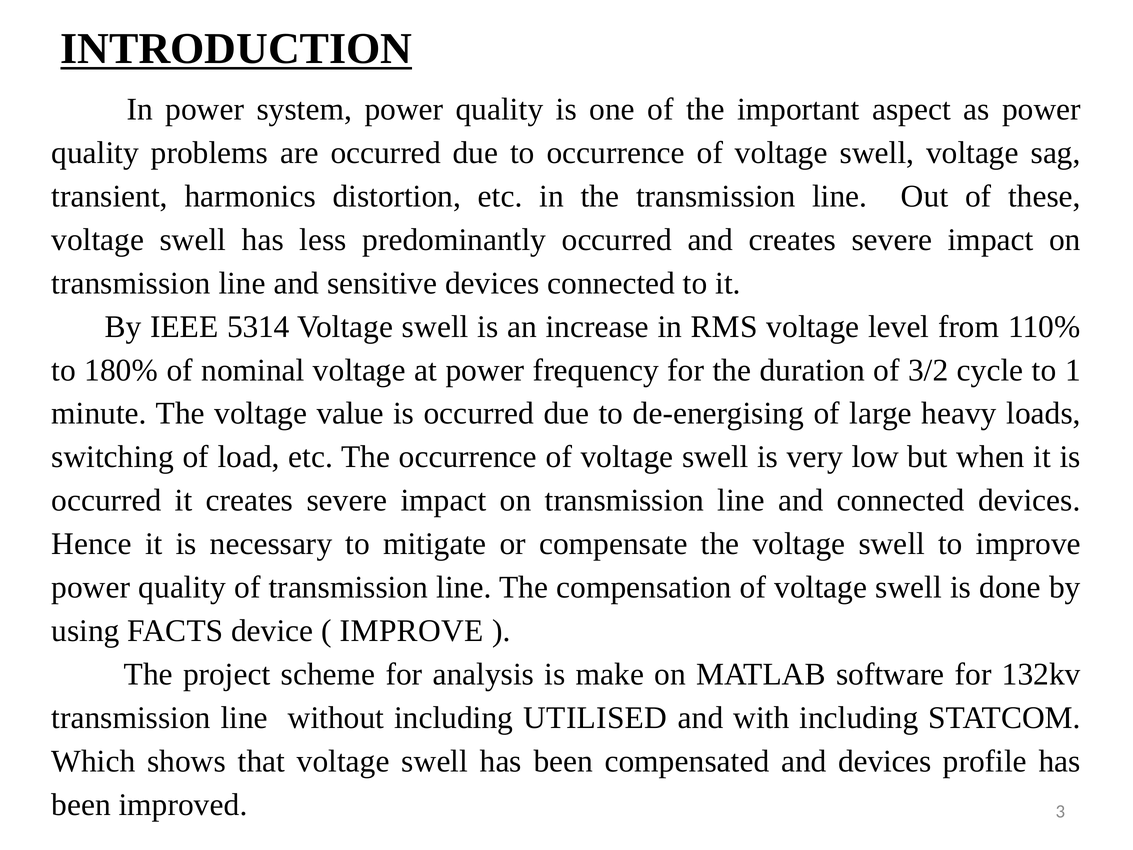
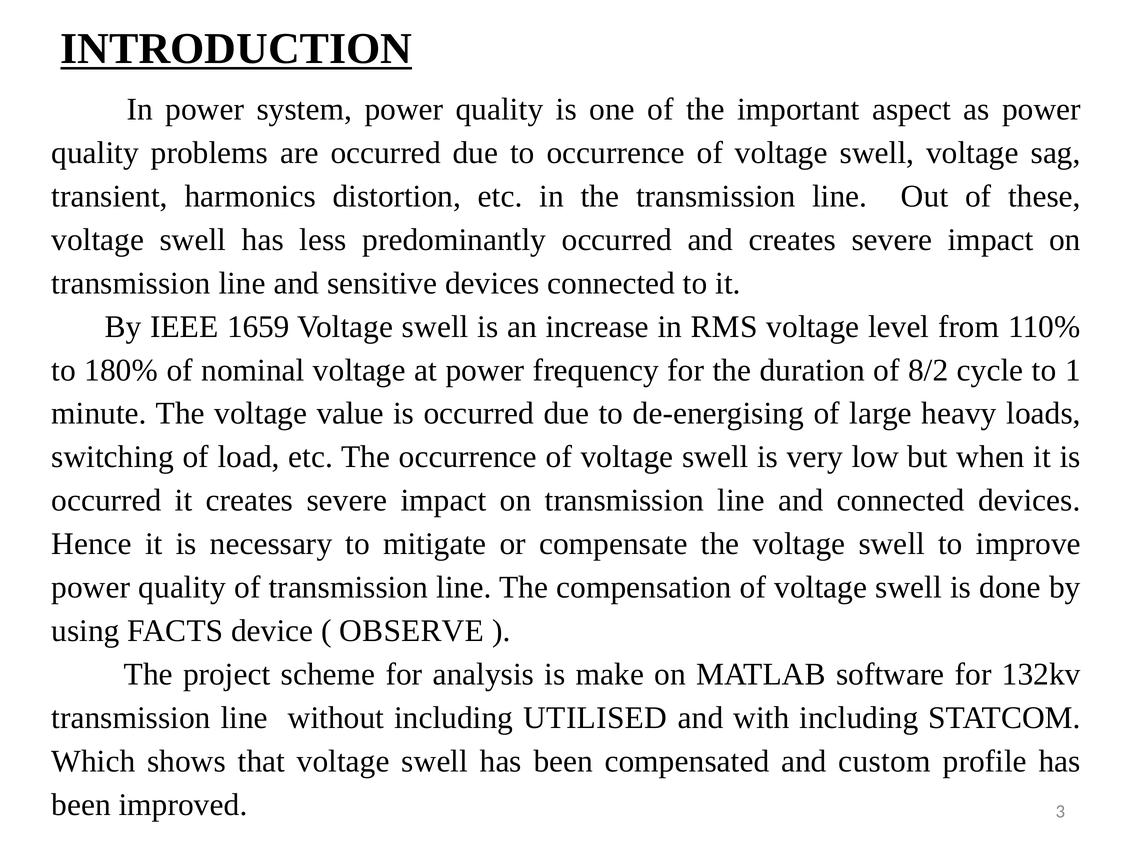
5314: 5314 -> 1659 (258, 327)
3/2: 3/2 -> 8/2 (928, 370)
IMPROVE: IMPROVE -> OBSERVE (412, 631)
and devices: devices -> custom (885, 761)
